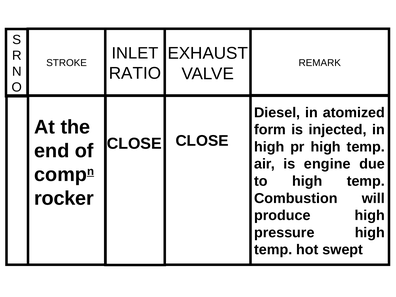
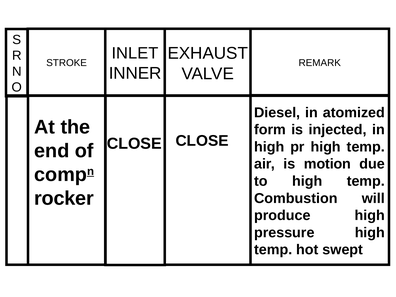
RATIO: RATIO -> INNER (135, 73)
engine: engine -> motion (327, 164)
